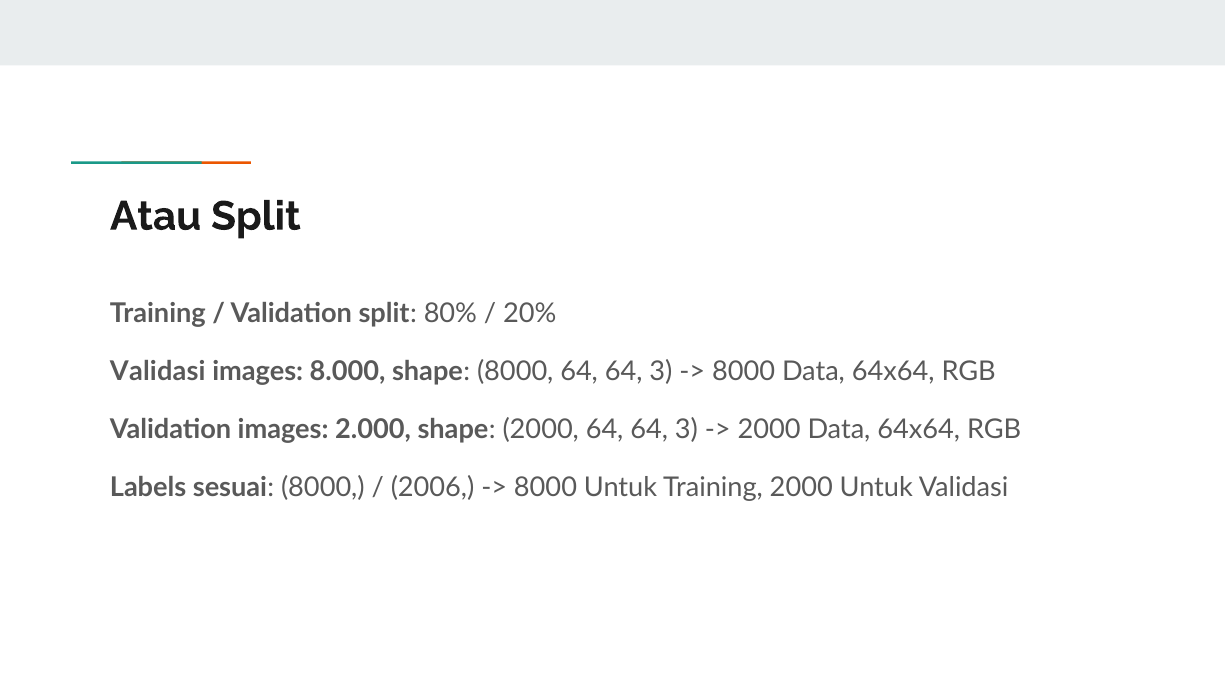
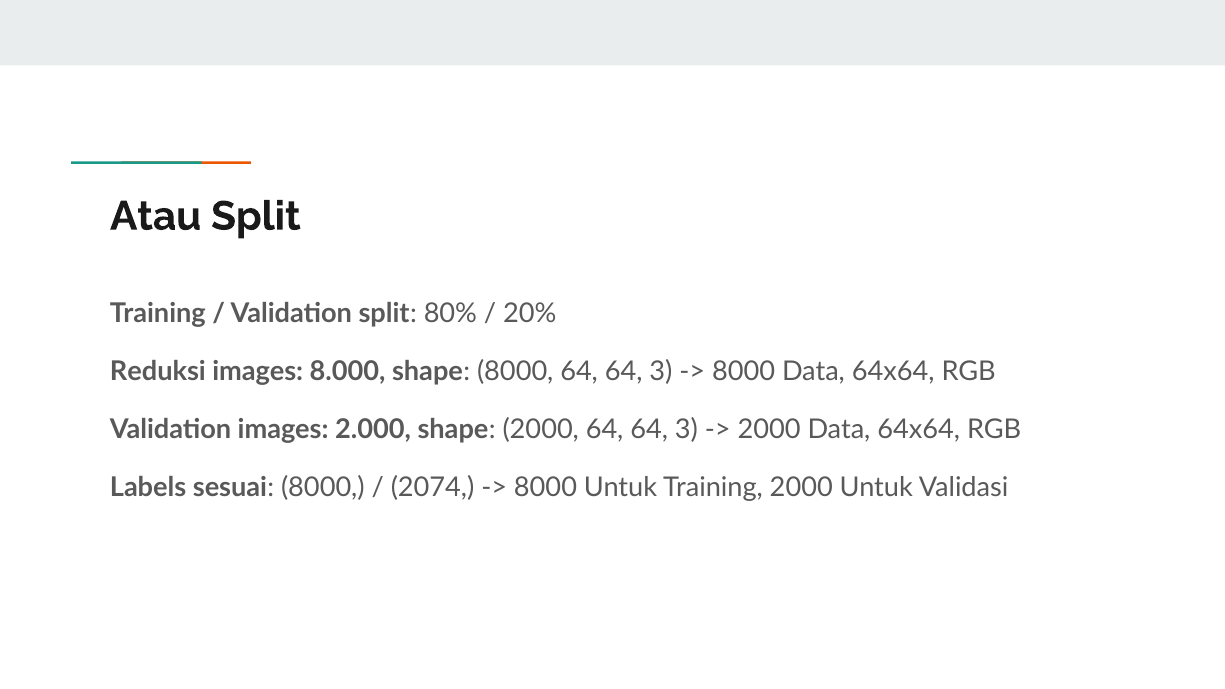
Validasi: Validasi -> Reduksi (158, 372)
2006: 2006 -> 2074 (433, 487)
